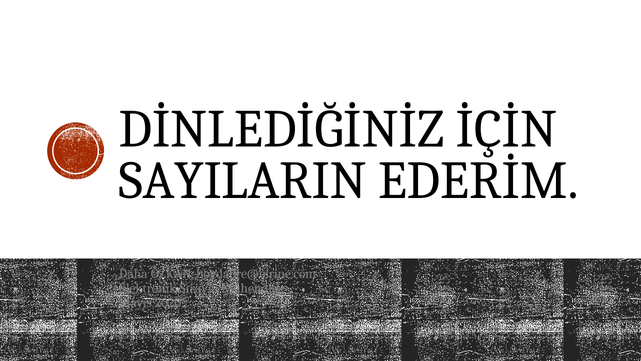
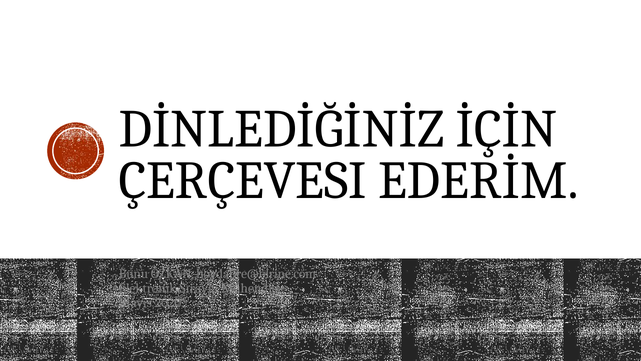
SAYILARIN: SAYILARIN -> ÇERÇEVESI (243, 180)
Daha: Daha -> Bunu (133, 273)
